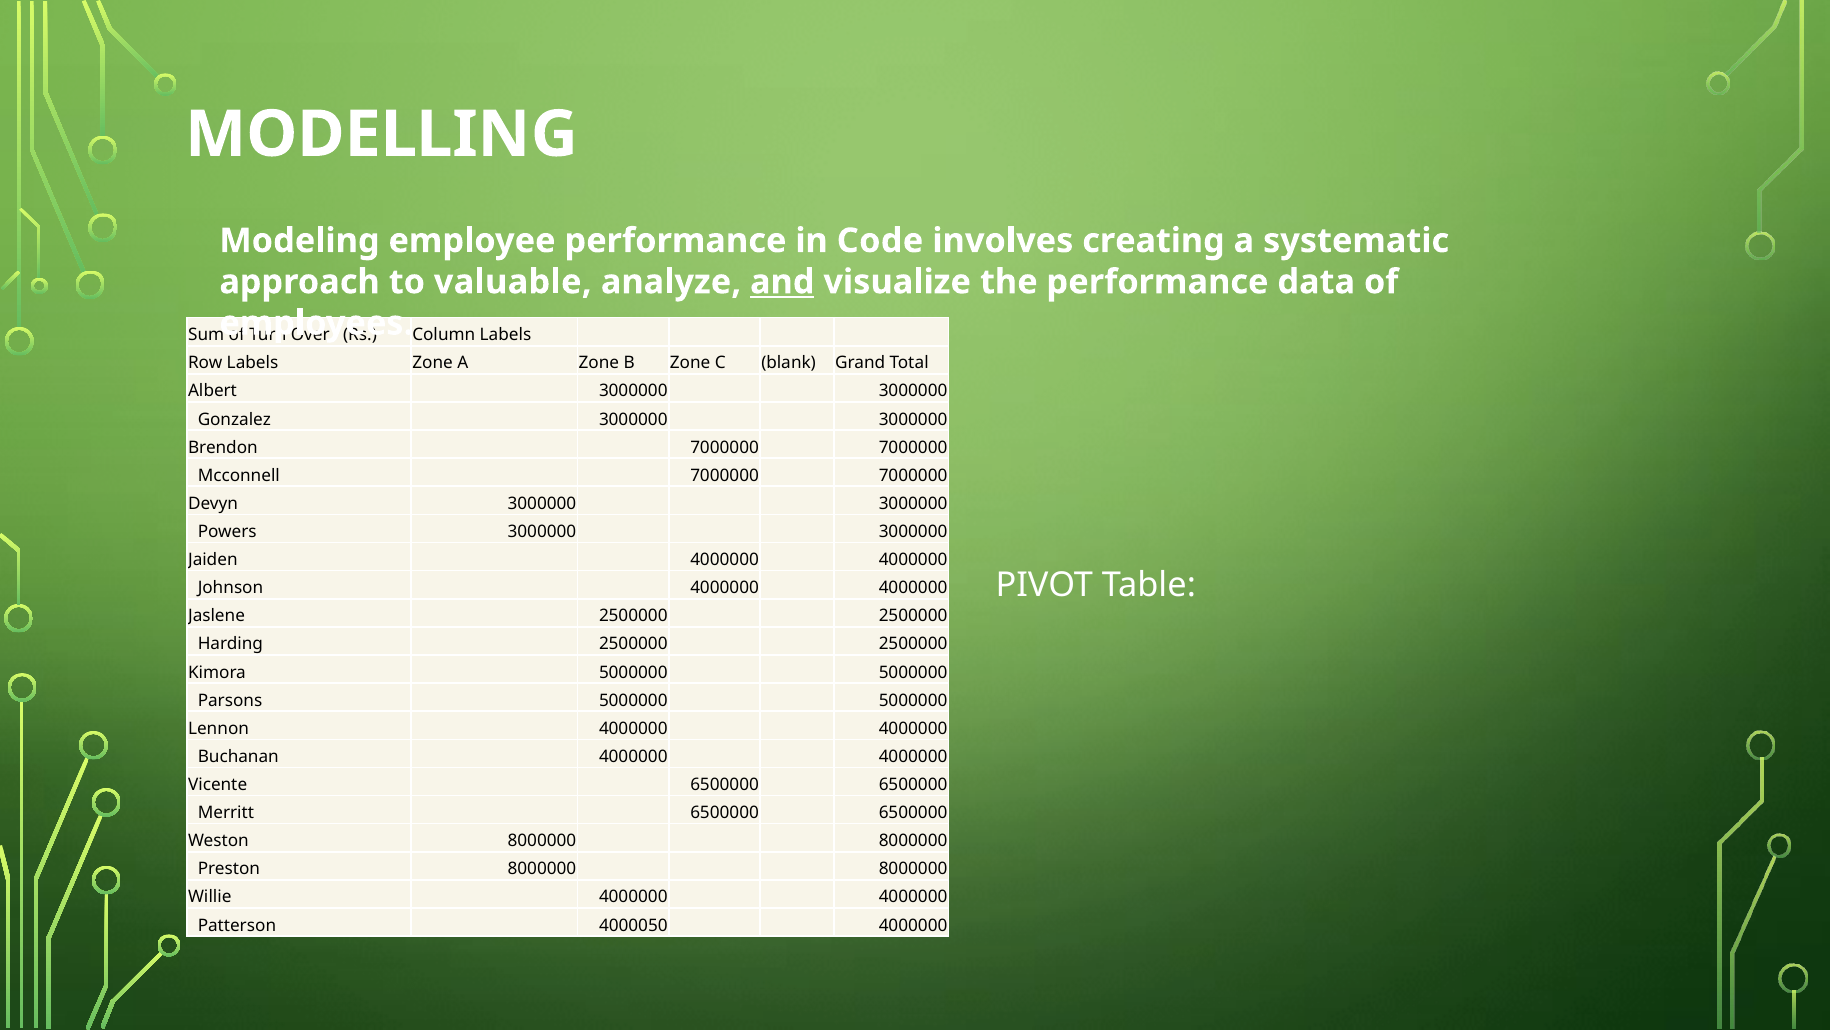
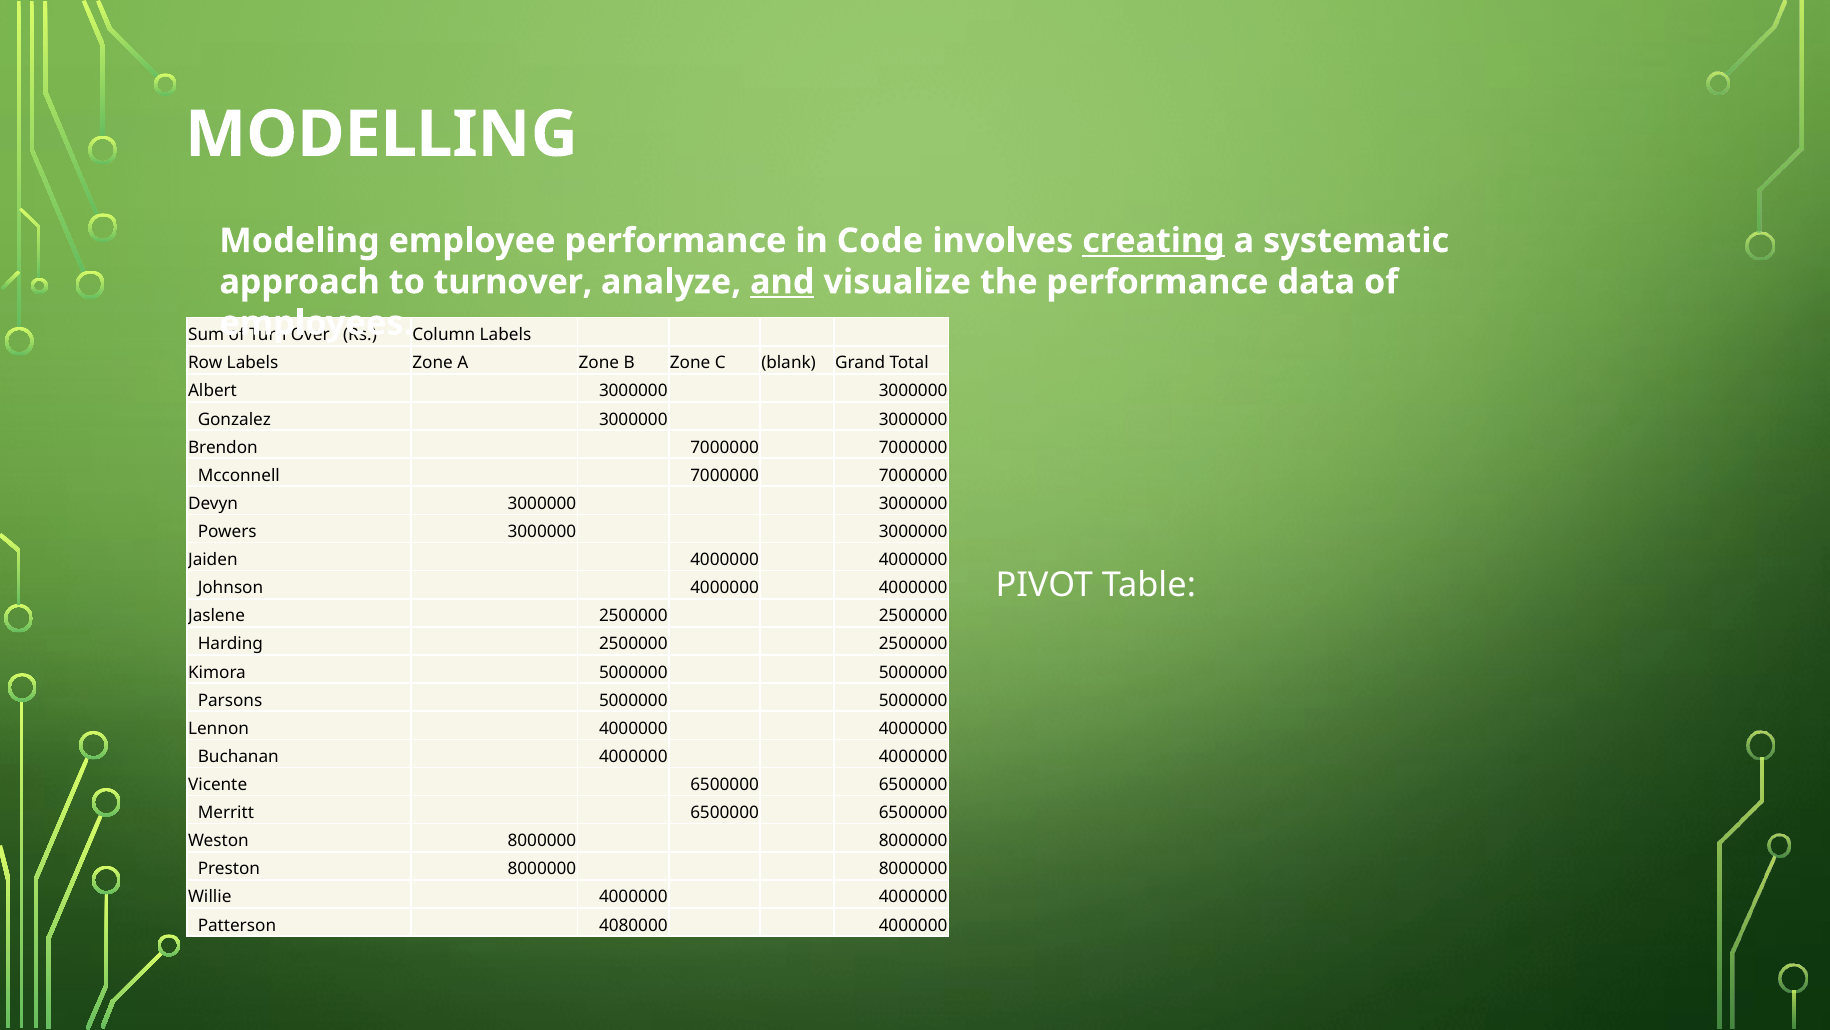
creating underline: none -> present (1154, 241)
valuable: valuable -> turnover (513, 282)
4000050: 4000050 -> 4080000 (633, 925)
